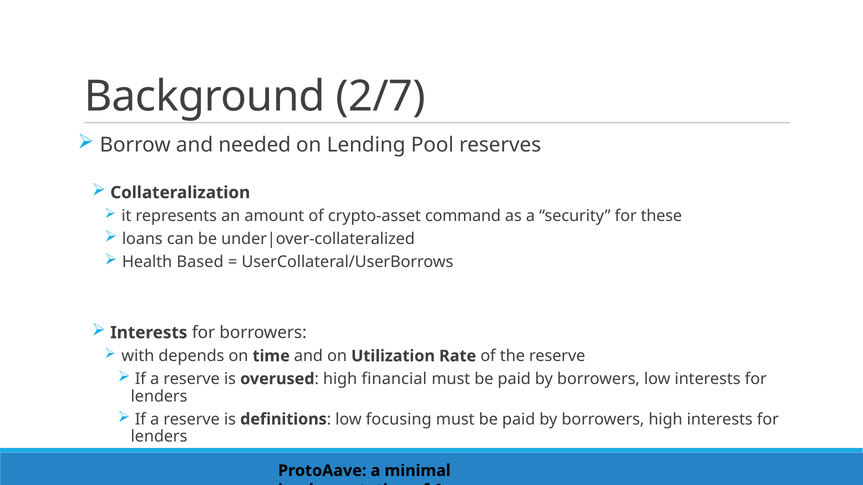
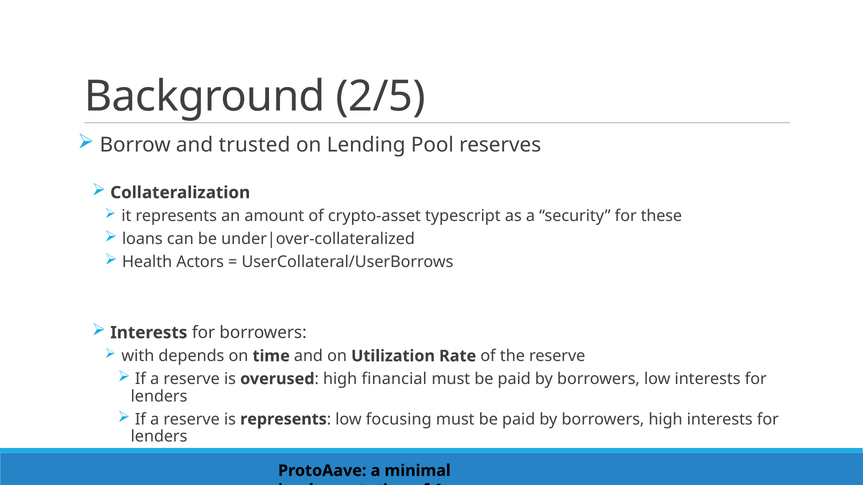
2/7: 2/7 -> 2/5 (381, 97)
needed: needed -> trusted (255, 145)
command: command -> typescript (463, 216)
Based: Based -> Actors (200, 262)
is definitions: definitions -> represents (283, 420)
